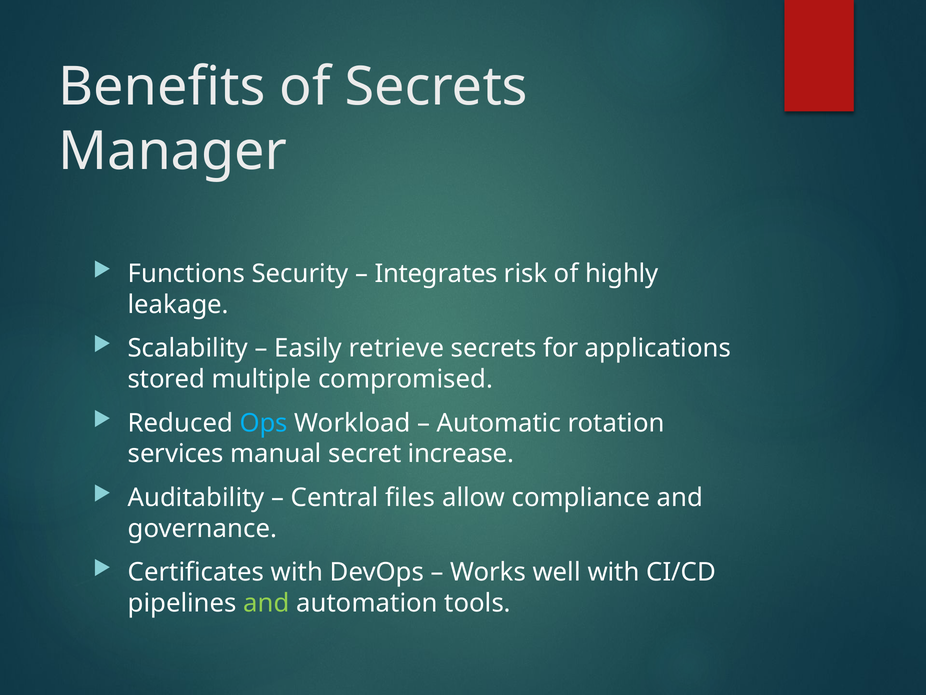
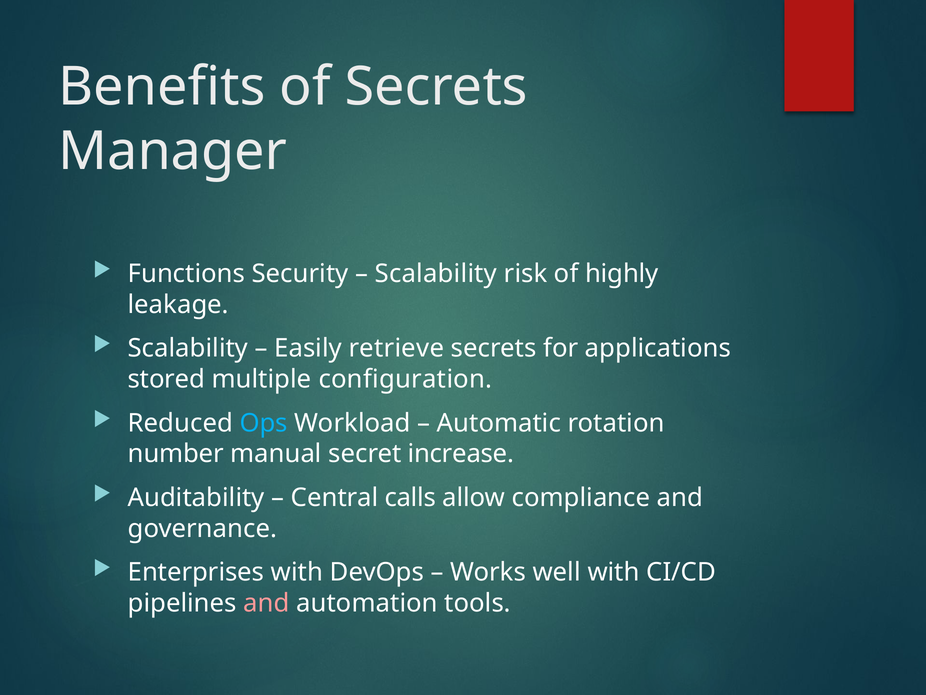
Integrates: Integrates -> Scalability (436, 274)
compromised: compromised -> configuration (405, 379)
services: services -> number (176, 454)
files: files -> calls (410, 497)
Certificates: Certificates -> Enterprises (196, 572)
and colour: light green -> pink (267, 603)
